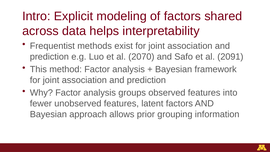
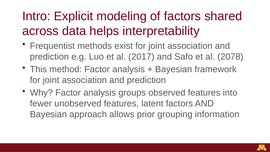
2070: 2070 -> 2017 (141, 57)
2091: 2091 -> 2078 (230, 57)
